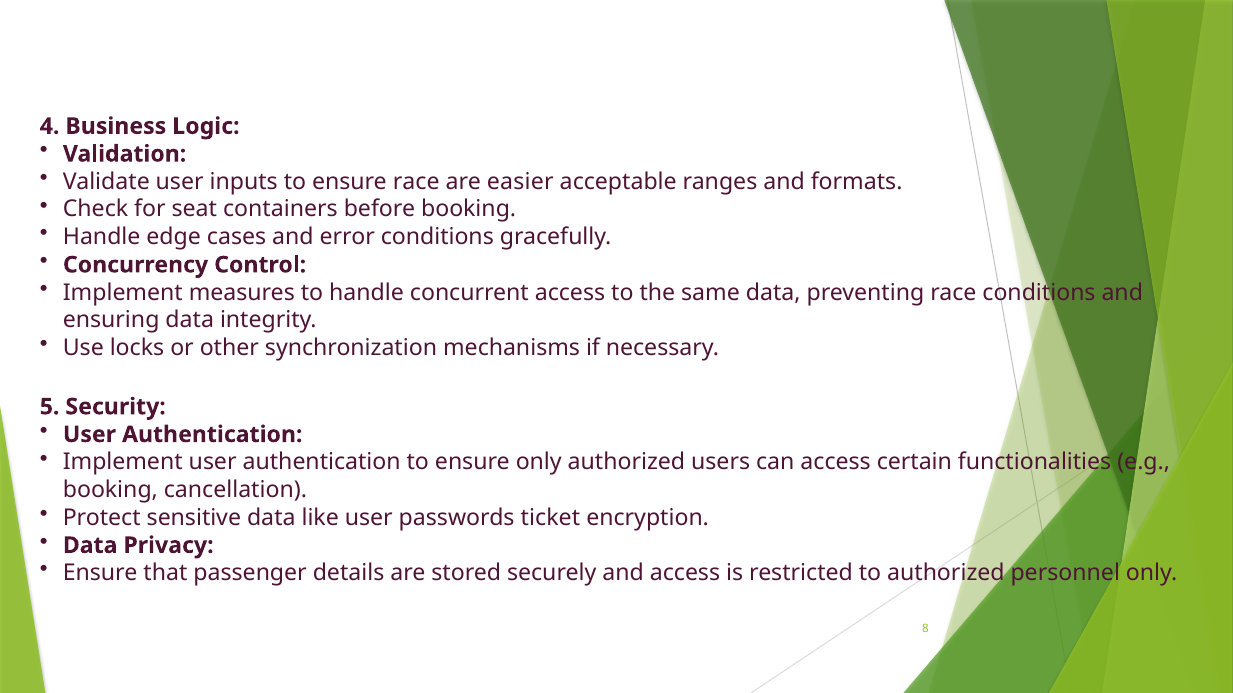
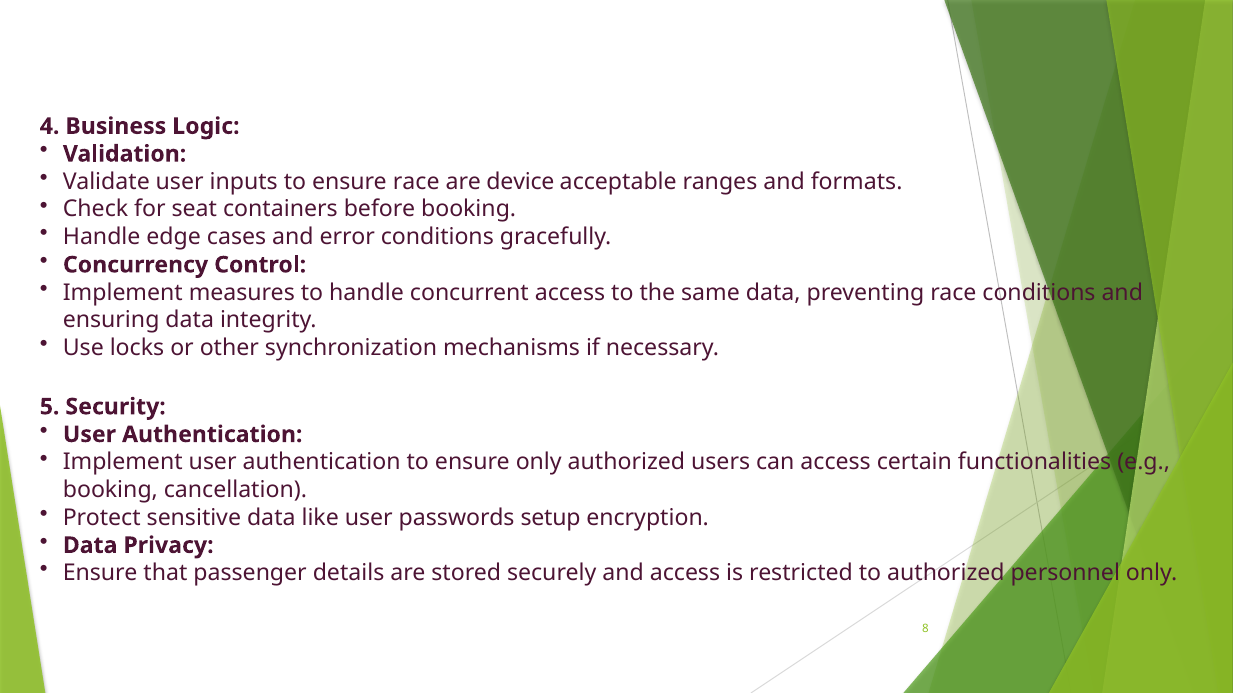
easier: easier -> device (520, 182)
ticket: ticket -> setup (551, 518)
